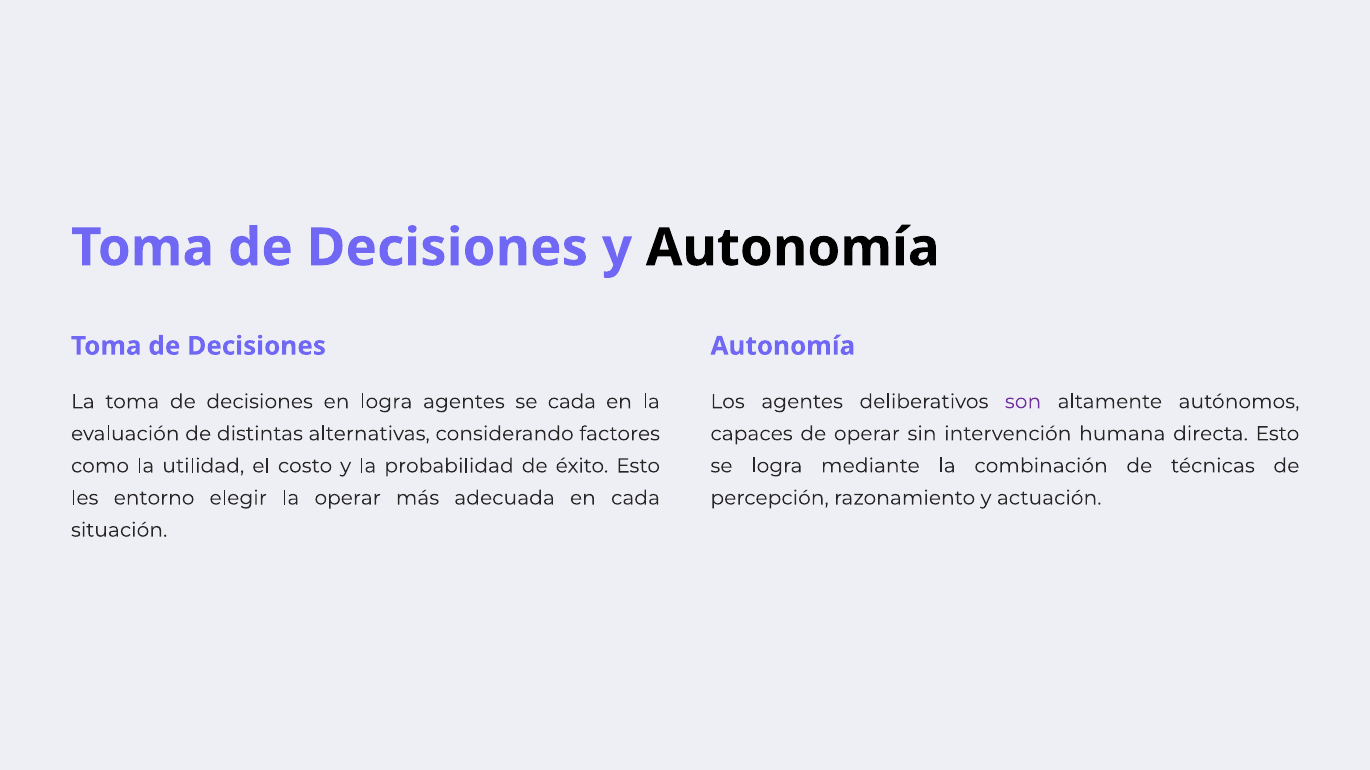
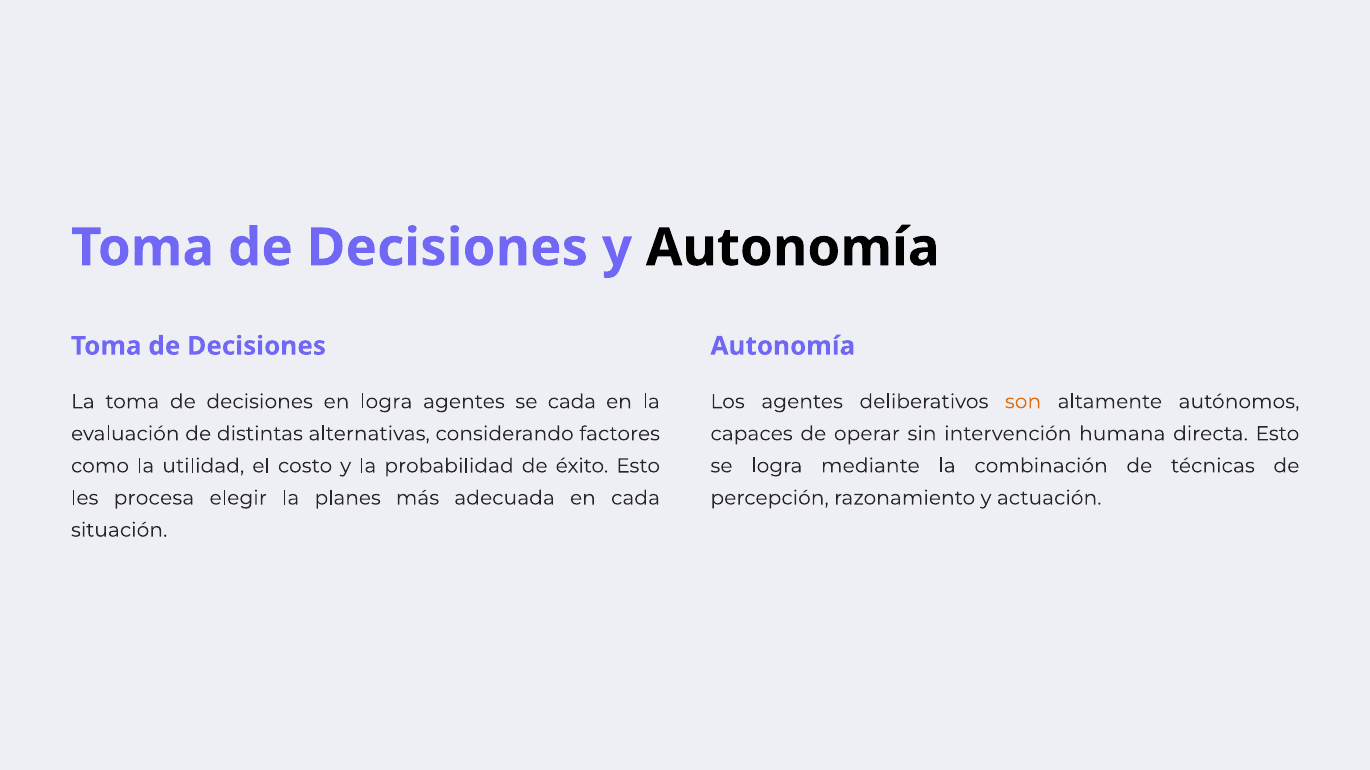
son colour: purple -> orange (1023, 402)
entorno: entorno -> procesa (154, 498)
la operar: operar -> planes (348, 498)
